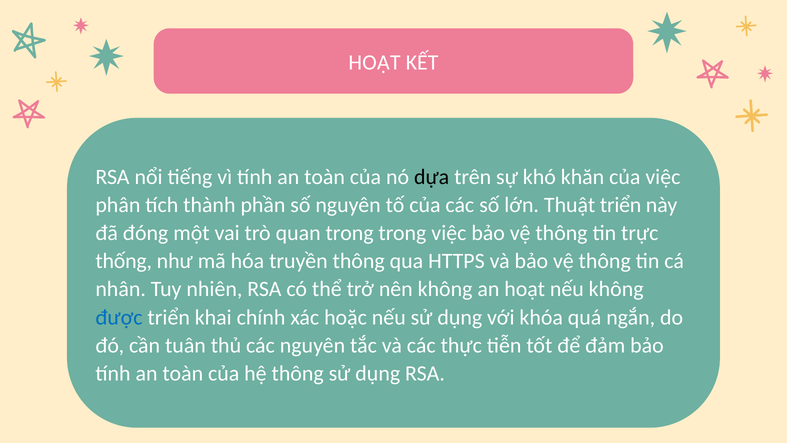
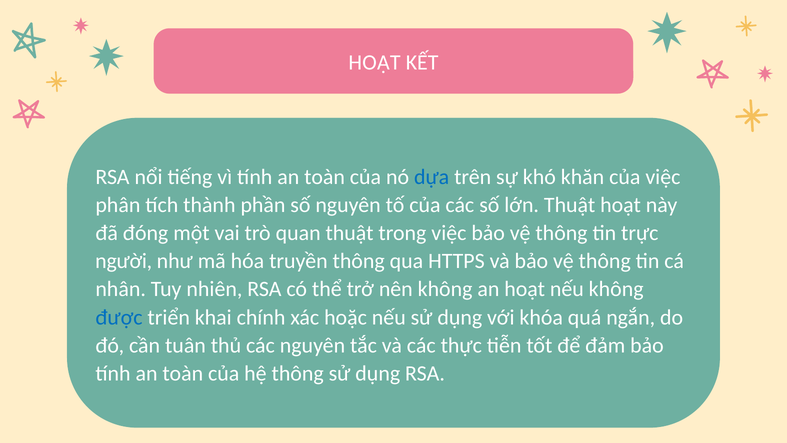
dựa colour: black -> blue (432, 177)
Thuật triển: triển -> hoạt (621, 205)
quan trong: trong -> thuật (350, 233)
thống: thống -> người (124, 261)
